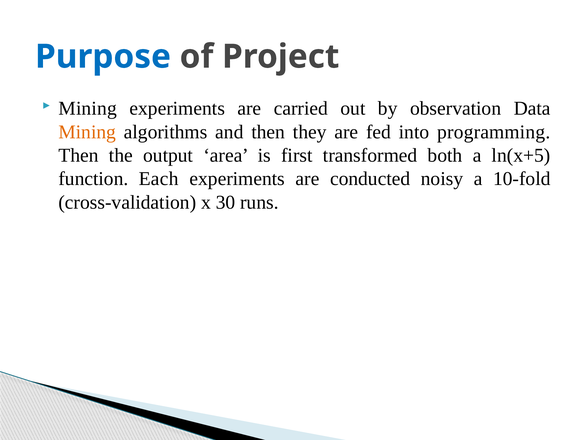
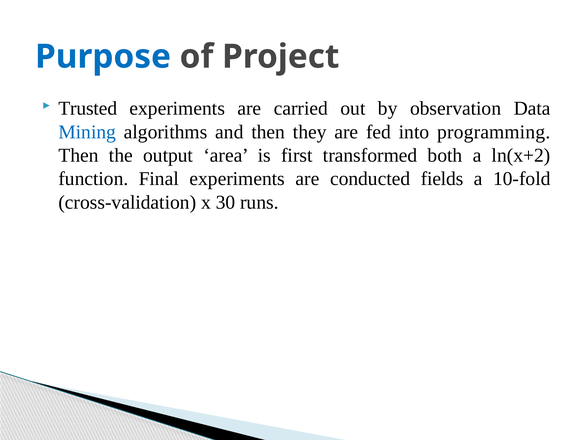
Mining: Mining -> Trusted (88, 108)
Mining colour: orange -> blue (87, 132)
ln(x+5: ln(x+5 -> ln(x+2 (521, 155)
Each: Each -> Final (159, 179)
noisy: noisy -> fields (442, 179)
